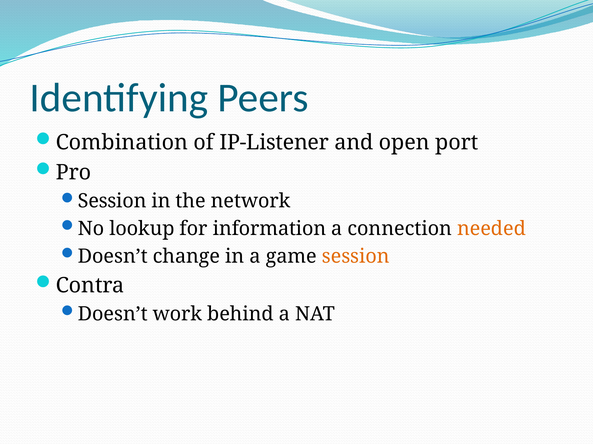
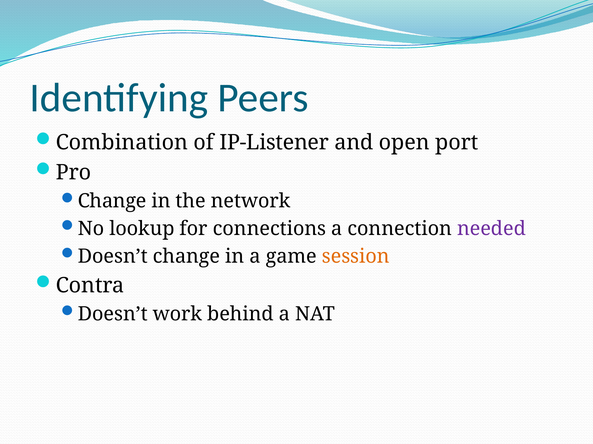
Session: Session -> Change (112, 201)
information: information -> connections (269, 229)
needed colour: orange -> purple (491, 229)
